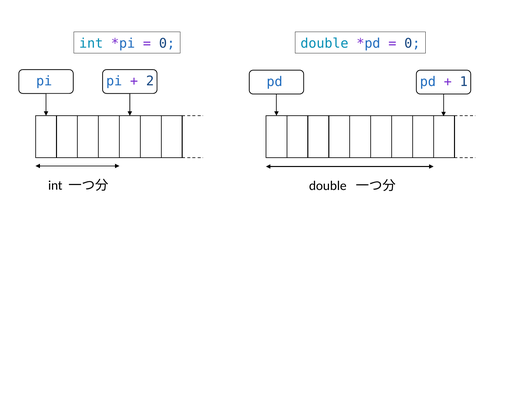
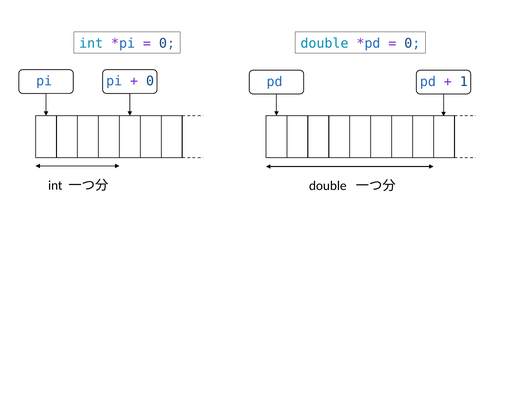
2: 2 -> 0 (150, 81)
